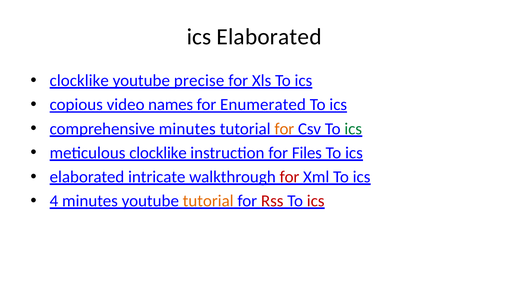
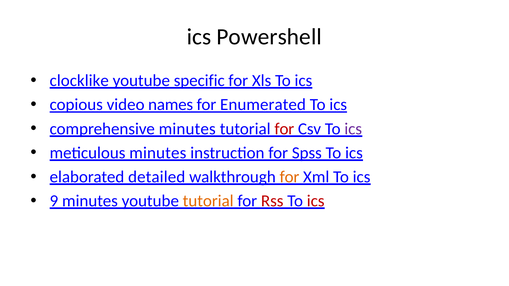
ics Elaborated: Elaborated -> Powershell (269, 37)
precise: precise -> specific (199, 81)
for colour: orange -> red (284, 129)
ics colour: green -> purple (353, 129)
meticulous clocklike: clocklike -> minutes (158, 153)
Files: Files -> Spss (307, 153)
intricate: intricate -> detailed (157, 177)
for colour: red -> orange (289, 177)
4: 4 -> 9 (54, 201)
